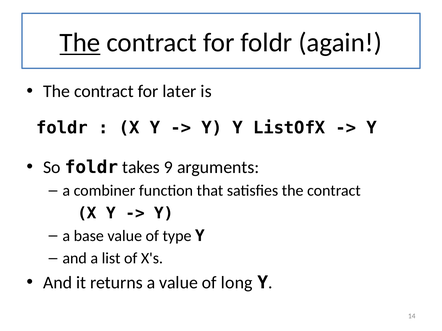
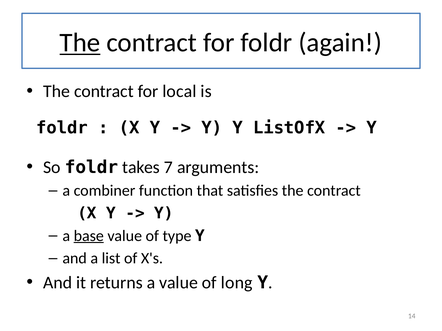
later: later -> local (179, 91)
9: 9 -> 7 (168, 167)
base underline: none -> present (89, 236)
